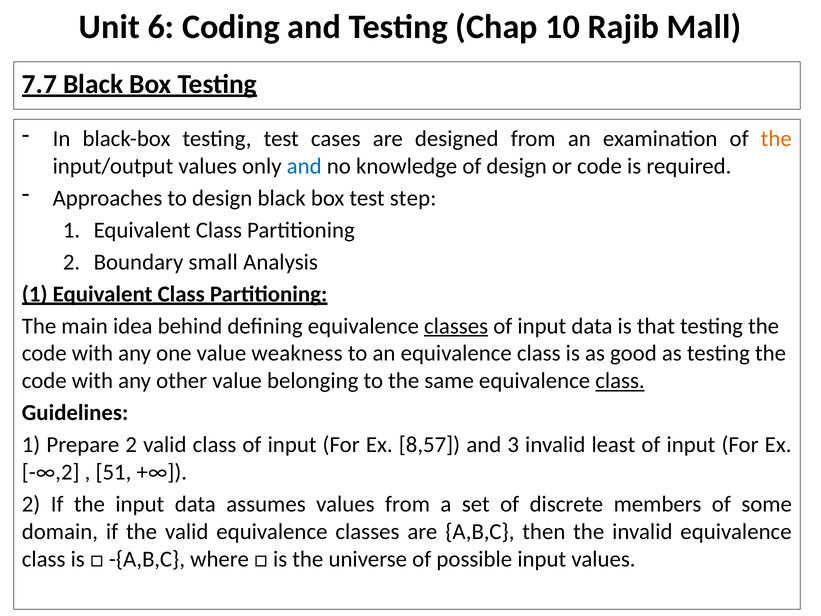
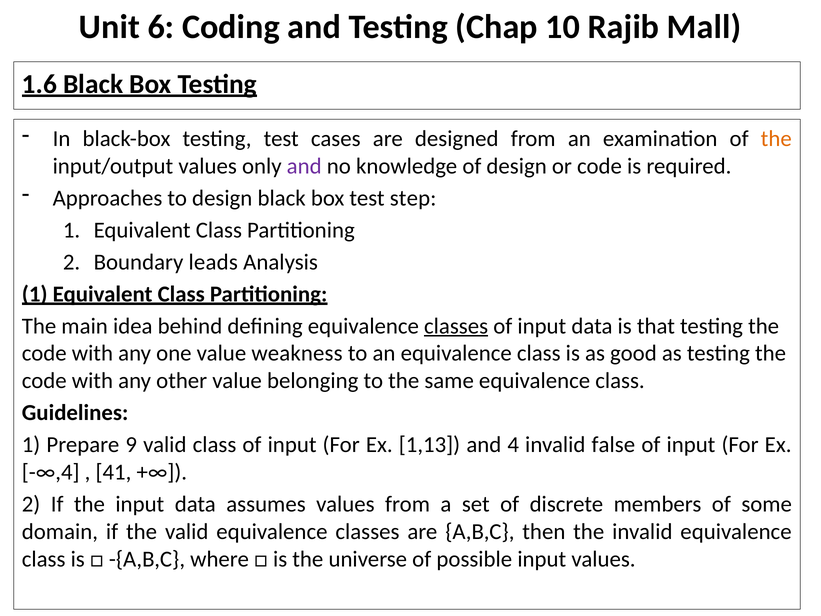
7.7: 7.7 -> 1.6 (39, 84)
and colour: blue -> purple (304, 166)
small: small -> leads (213, 262)
class underline: present -> none (620, 381)
Prepare 2: 2 -> 9 (131, 445)
8,57: 8,57 -> 1,13 (429, 445)
3: 3 -> 4 (513, 445)
least: least -> false (613, 445)
-∞,2: -∞,2 -> -∞,4 (51, 472)
51: 51 -> 41 (113, 472)
